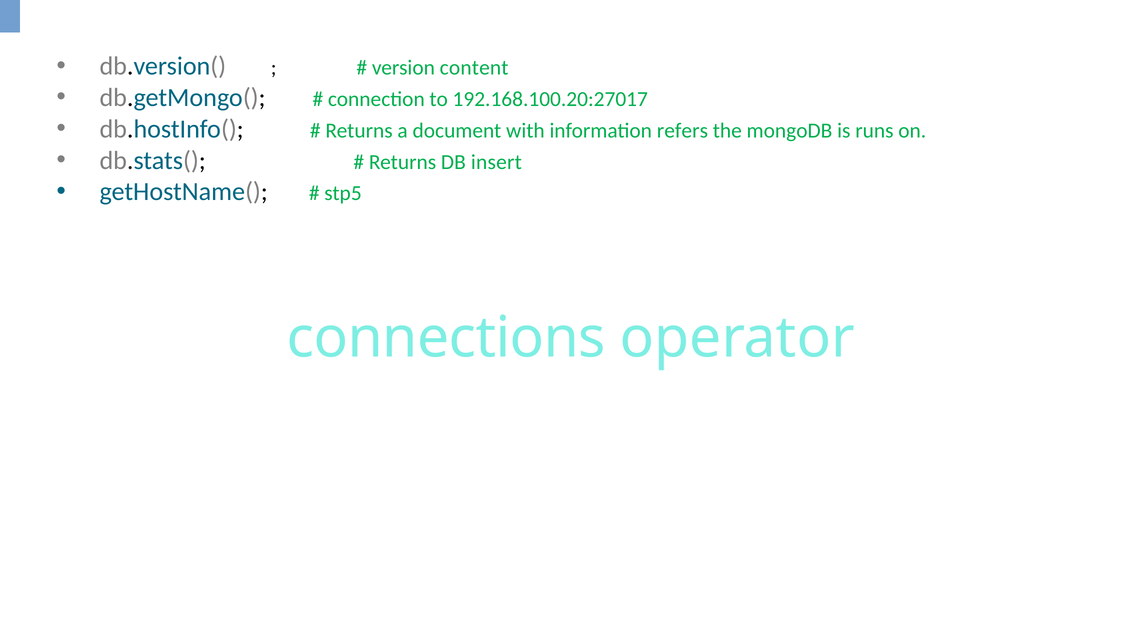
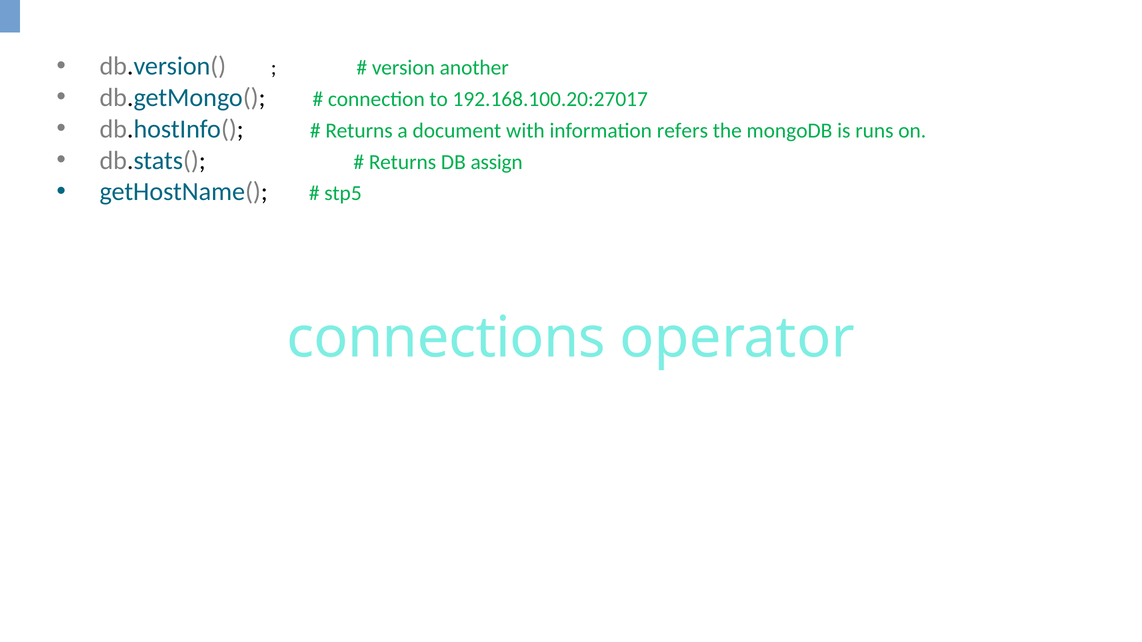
content: content -> another (474, 68)
insert: insert -> assign (497, 162)
